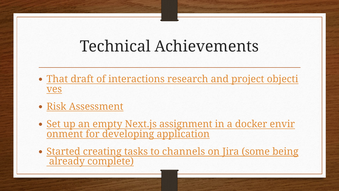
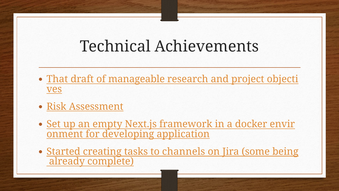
interactions: interactions -> manageable (137, 79)
assignment: assignment -> framework (186, 124)
